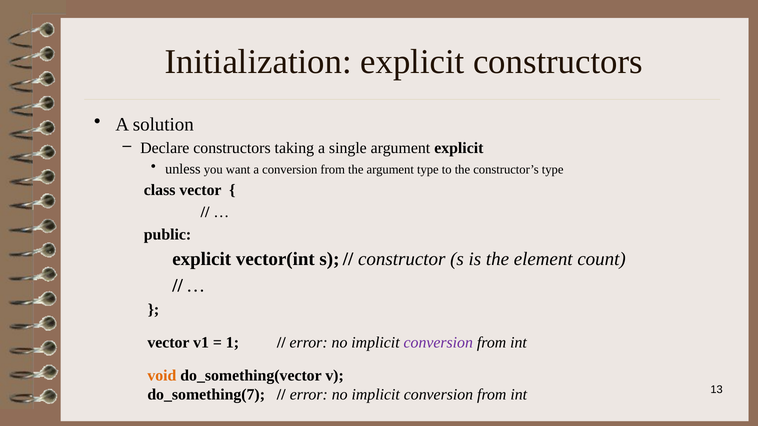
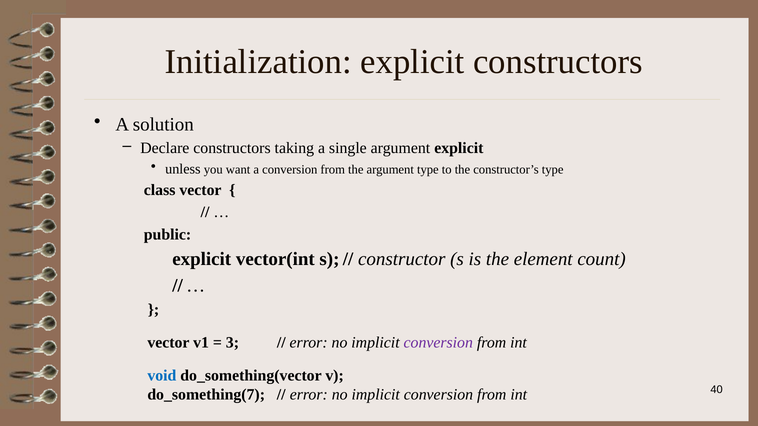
1: 1 -> 3 (232, 343)
void colour: orange -> blue (162, 376)
13: 13 -> 40 (717, 390)
